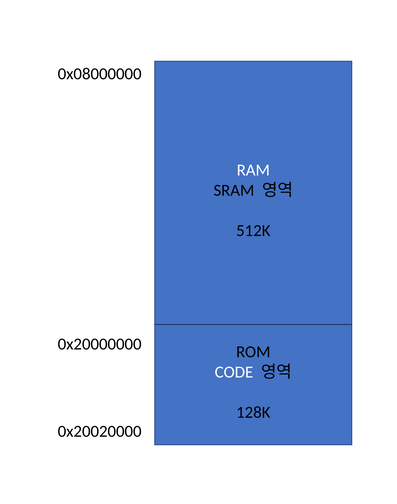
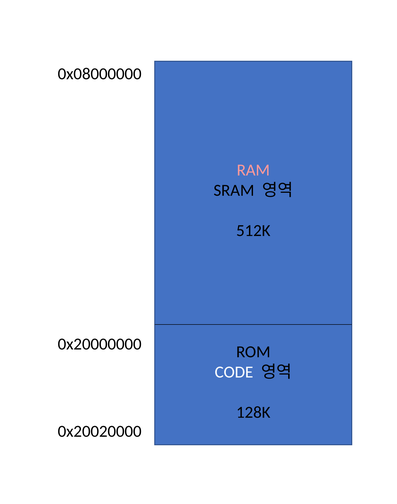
RAM colour: white -> pink (253, 170)
